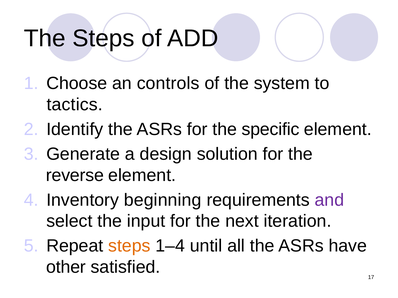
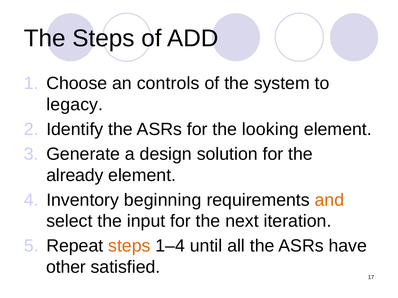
tactics: tactics -> legacy (75, 105)
specific: specific -> looking (270, 129)
reverse: reverse -> already (75, 176)
and colour: purple -> orange (329, 200)
